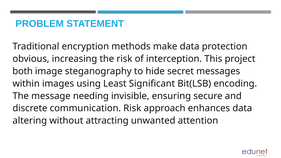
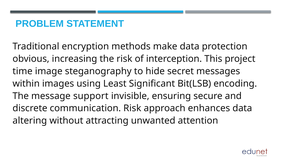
both: both -> time (23, 71)
needing: needing -> support (91, 96)
